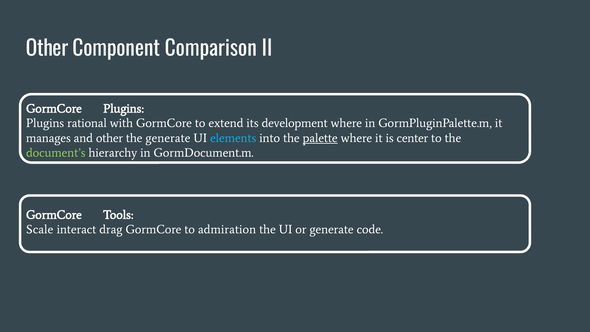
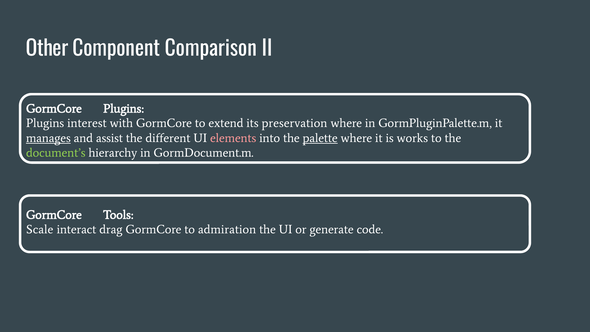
rational: rational -> interest (87, 123)
development: development -> preservation (294, 123)
manages underline: none -> present (48, 138)
and other: other -> assist (109, 138)
the generate: generate -> different (168, 138)
elements colour: light blue -> pink (233, 138)
center: center -> works (412, 138)
